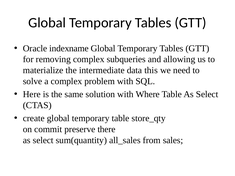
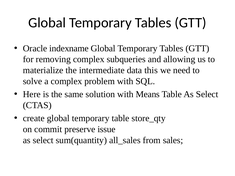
Where: Where -> Means (148, 94)
there: there -> issue (106, 129)
